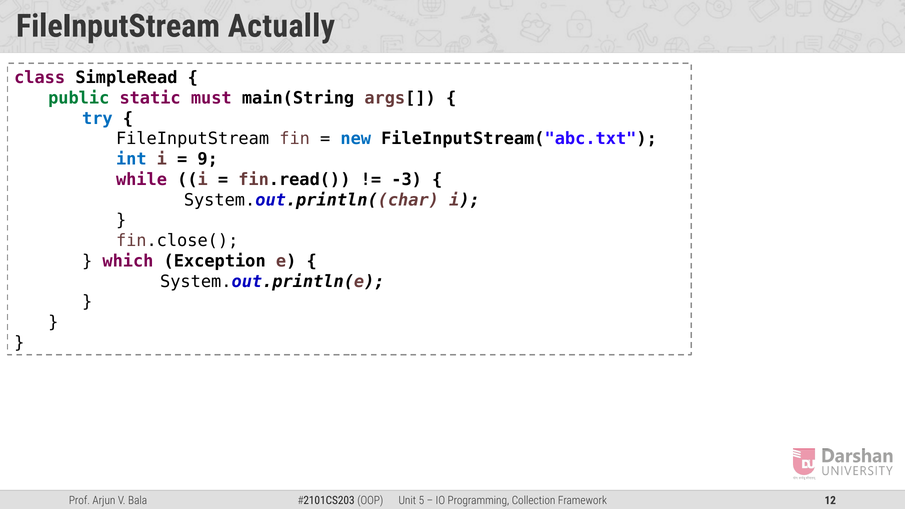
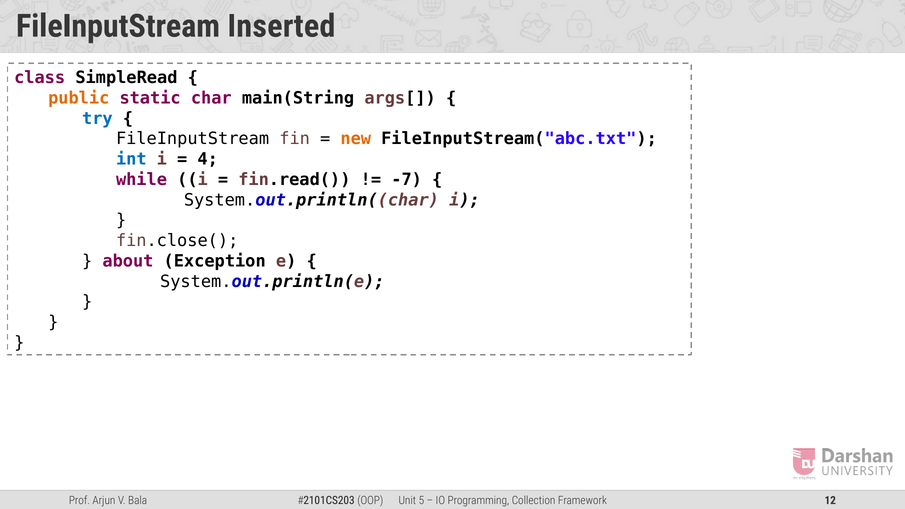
Actually: Actually -> Inserted (281, 26)
public colour: green -> orange (79, 98)
must: must -> char (211, 98)
new colour: blue -> orange (356, 139)
9: 9 -> 4 (208, 159)
-3: -3 -> -7 (407, 180)
which: which -> about (128, 261)
